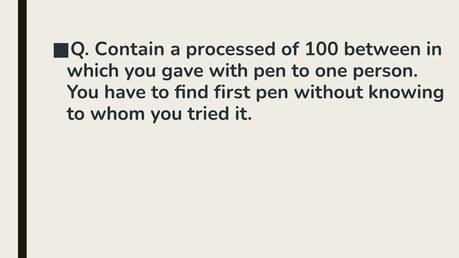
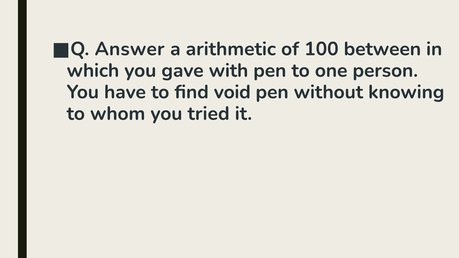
Contain: Contain -> Answer (130, 49)
processed: processed -> arithmetic (231, 49)
first: first -> void (232, 92)
